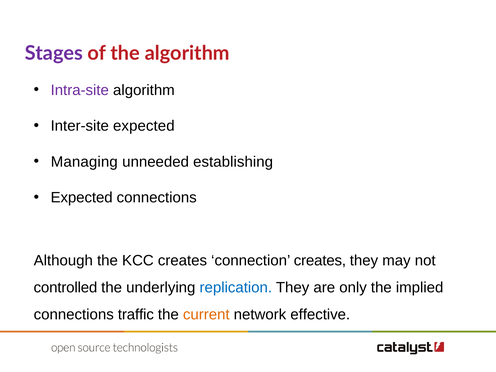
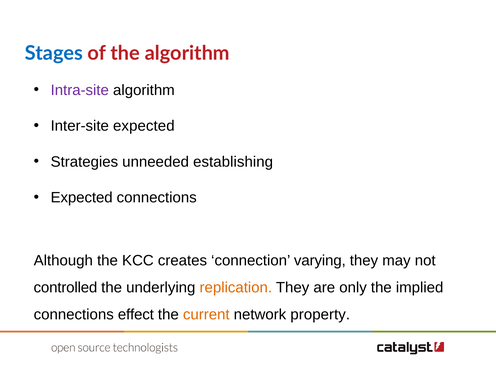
Stages colour: purple -> blue (54, 53)
Managing: Managing -> Strategies (84, 162)
connection creates: creates -> varying (320, 260)
replication colour: blue -> orange (236, 287)
traffic: traffic -> effect (136, 314)
effective: effective -> property (320, 314)
